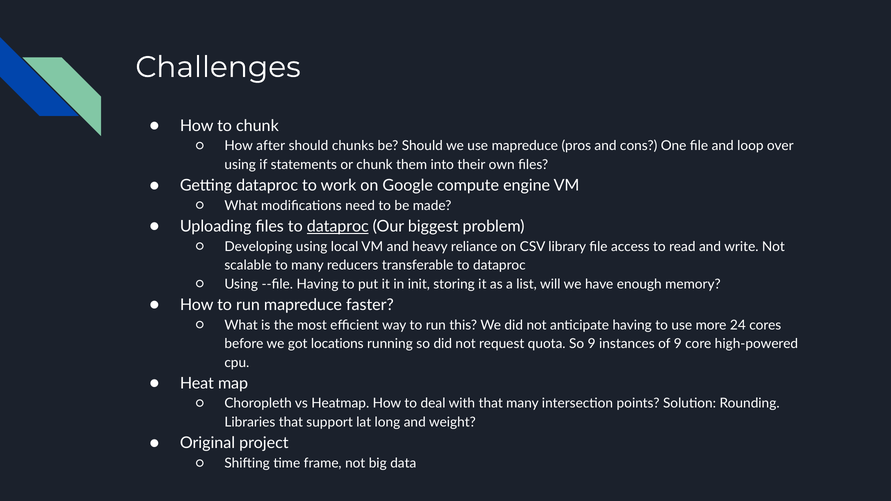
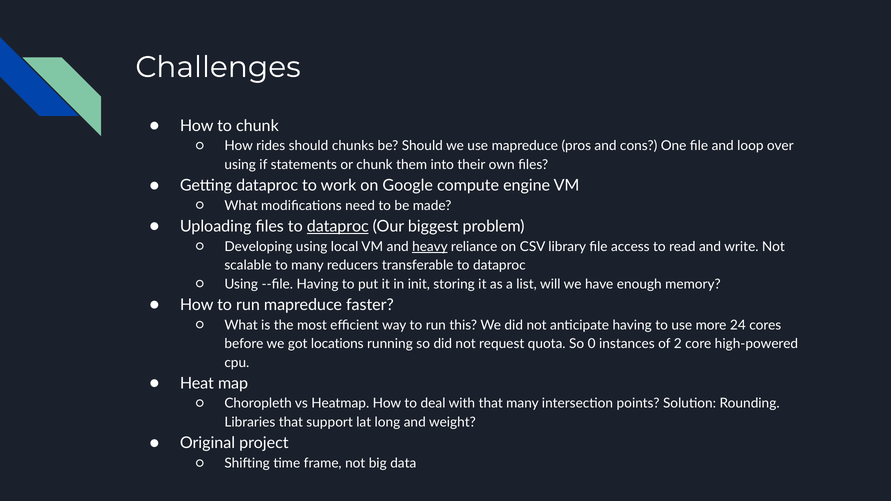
after: after -> rides (271, 146)
heavy underline: none -> present (430, 247)
So 9: 9 -> 0 (592, 344)
of 9: 9 -> 2 (678, 344)
